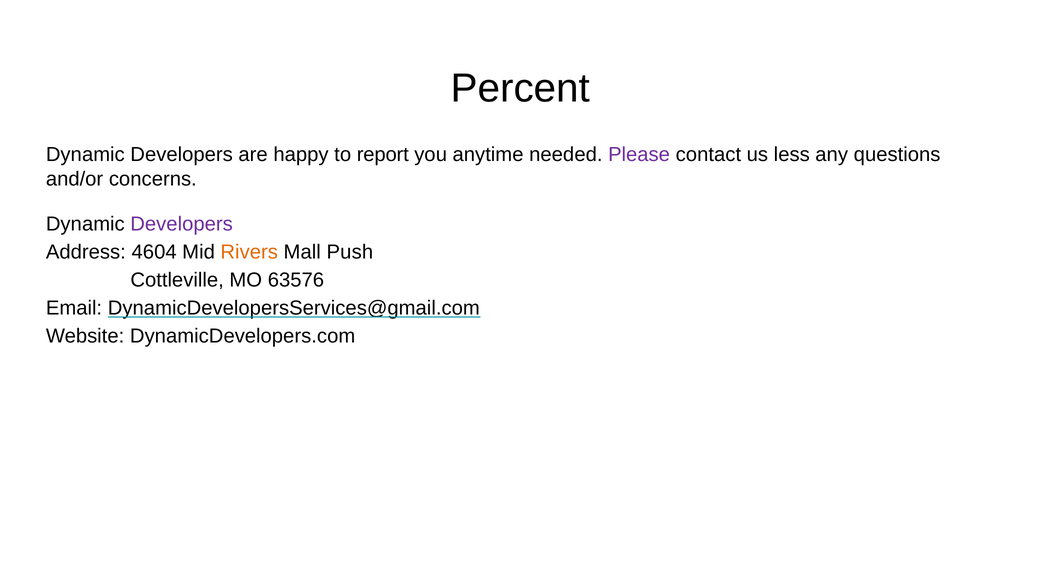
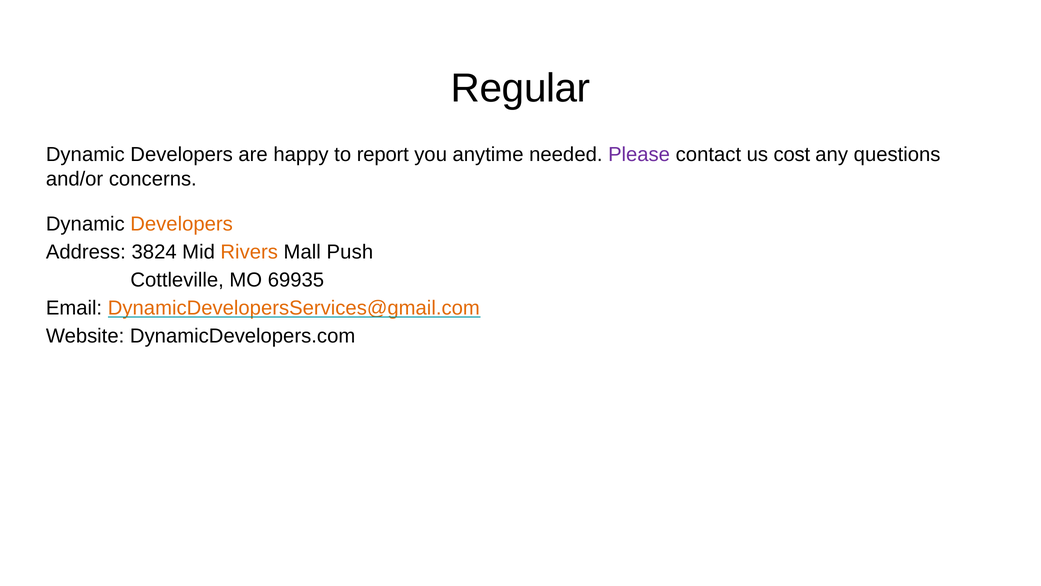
Percent: Percent -> Regular (521, 88)
less: less -> cost (792, 154)
Developers colour: purple -> orange (182, 224)
4604: 4604 -> 3824 (154, 252)
63576: 63576 -> 69935 (296, 280)
DynamicDevelopersServices@gmail.com colour: black -> orange (294, 308)
